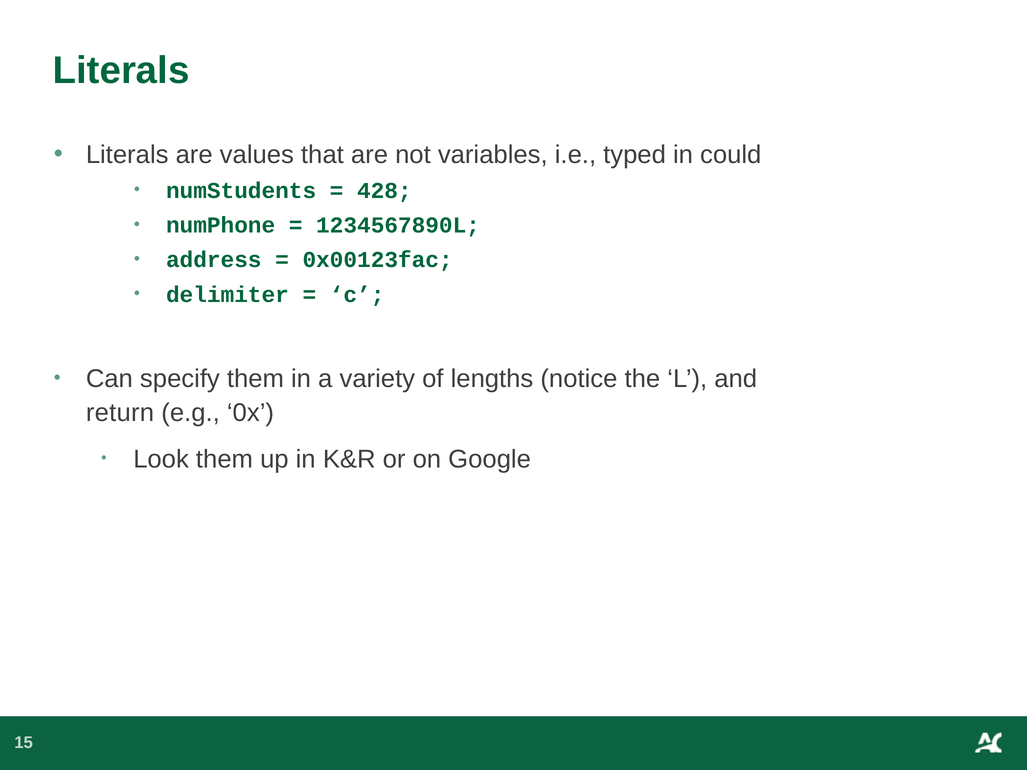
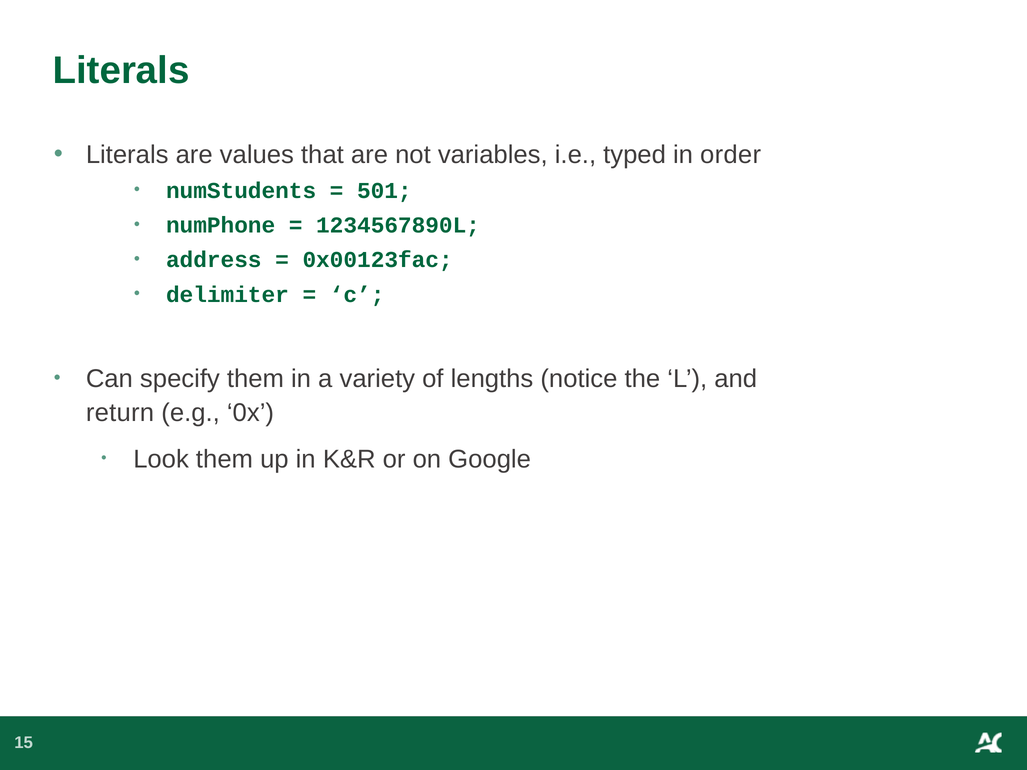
could: could -> order (731, 155)
428: 428 -> 501 (384, 191)
